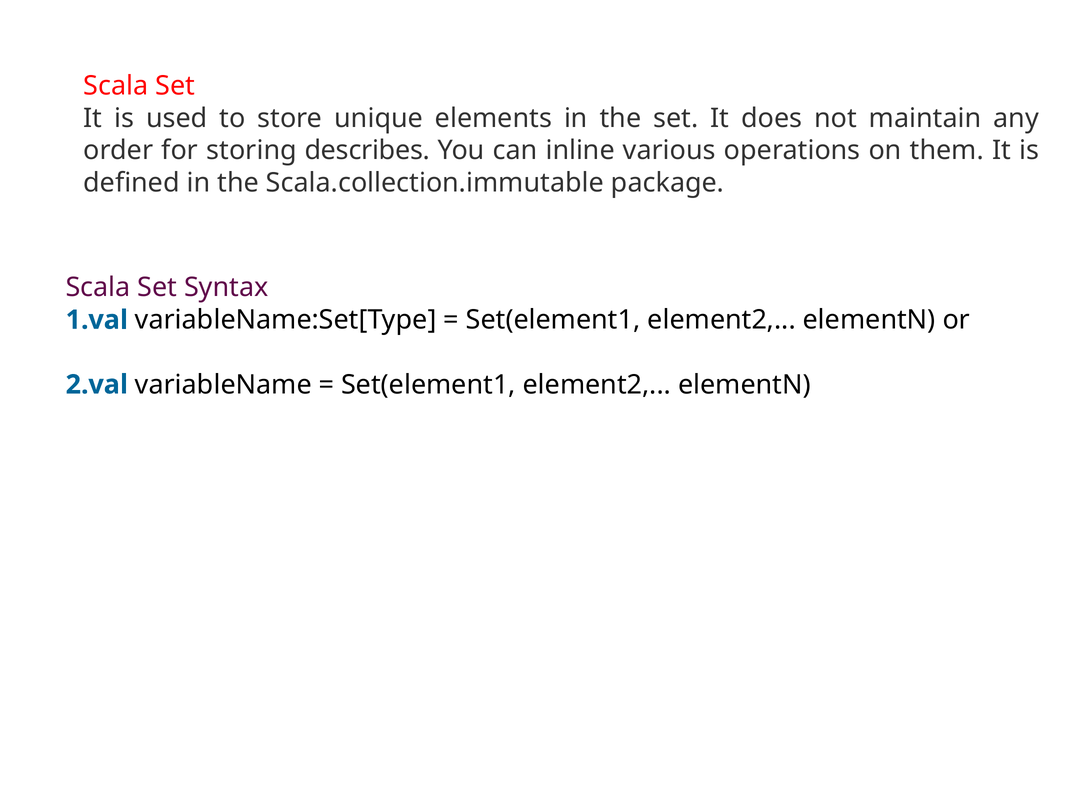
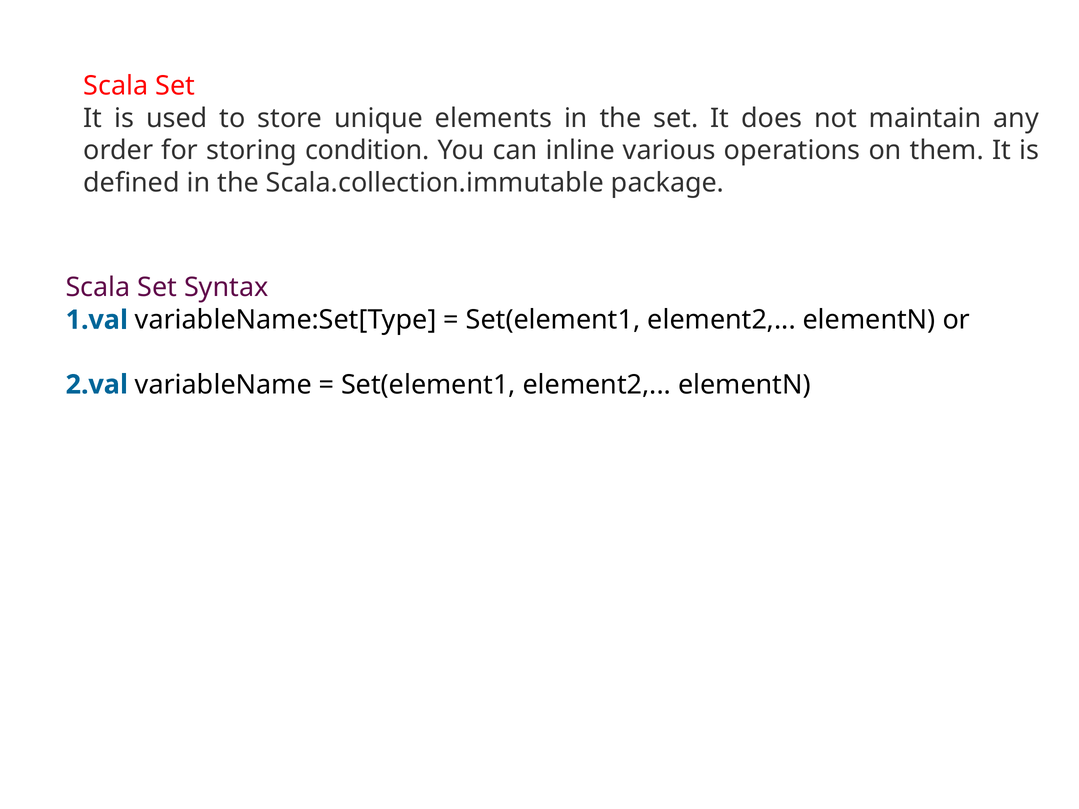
describes: describes -> condition (367, 151)
